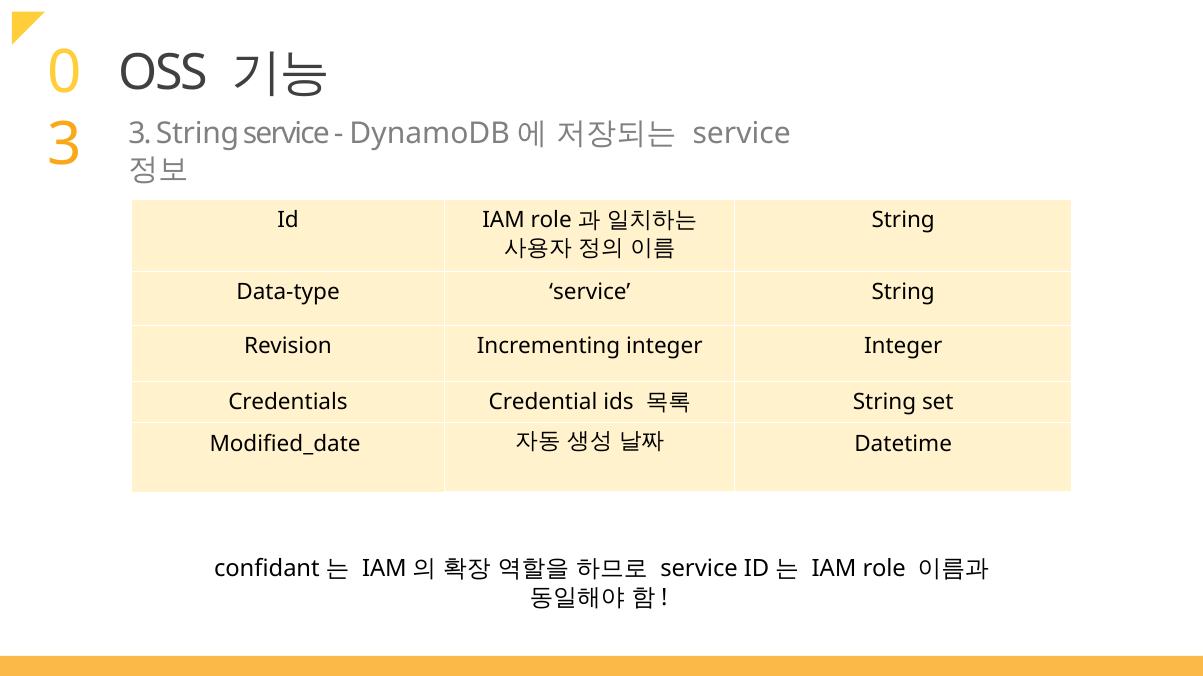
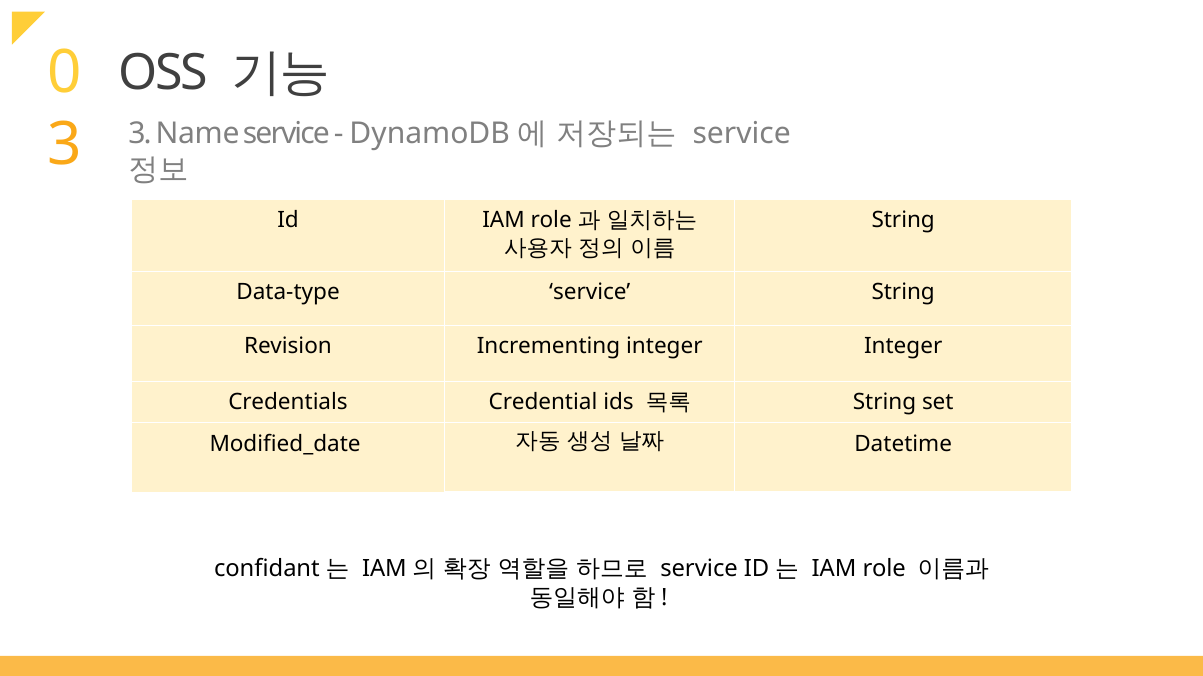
3 String: String -> Name (198, 134)
